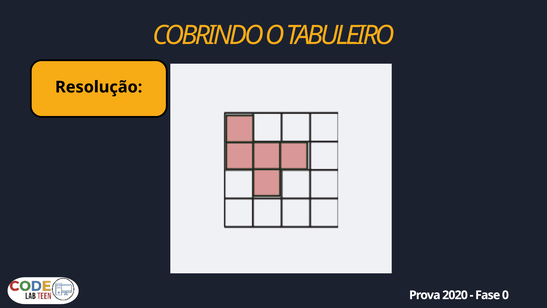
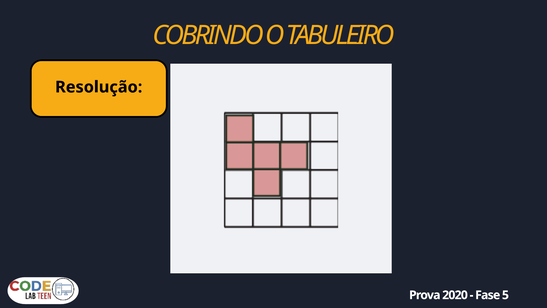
0: 0 -> 5 (505, 295)
